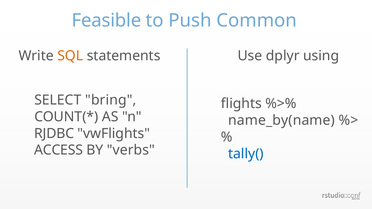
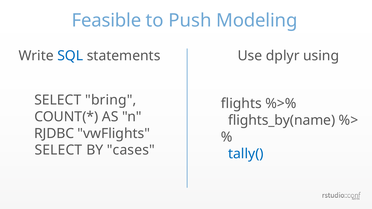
Common: Common -> Modeling (257, 20)
SQL colour: orange -> blue (70, 56)
name_by(name: name_by(name -> flights_by(name (282, 120)
ACCESS: ACCESS -> SELECT (58, 150)
verbs: verbs -> cases (131, 150)
